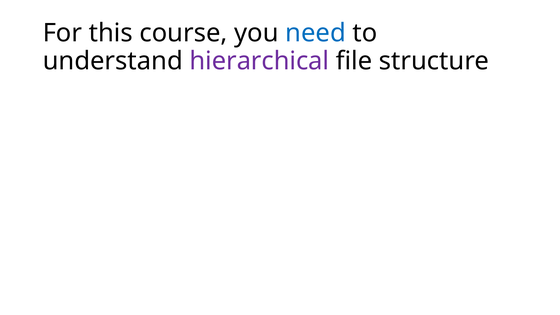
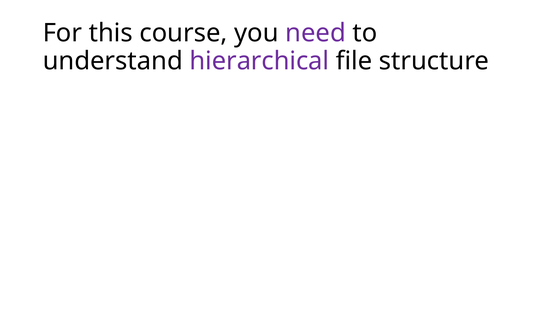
need colour: blue -> purple (316, 33)
